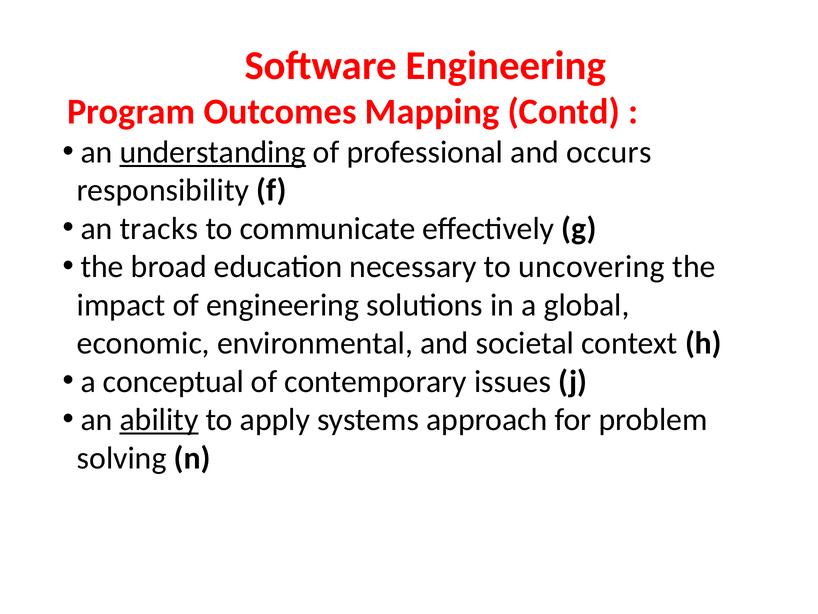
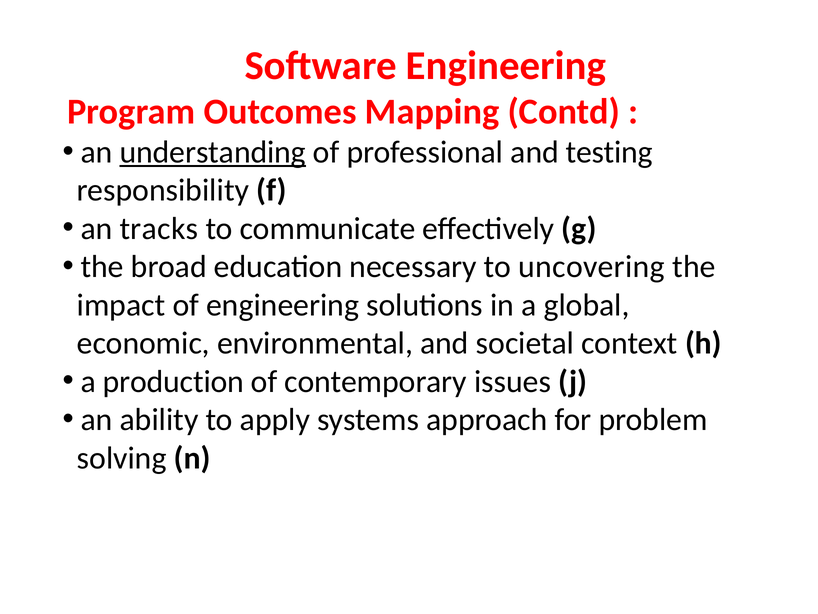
occurs: occurs -> testing (609, 152)
conceptual: conceptual -> production (173, 381)
ability underline: present -> none (159, 419)
